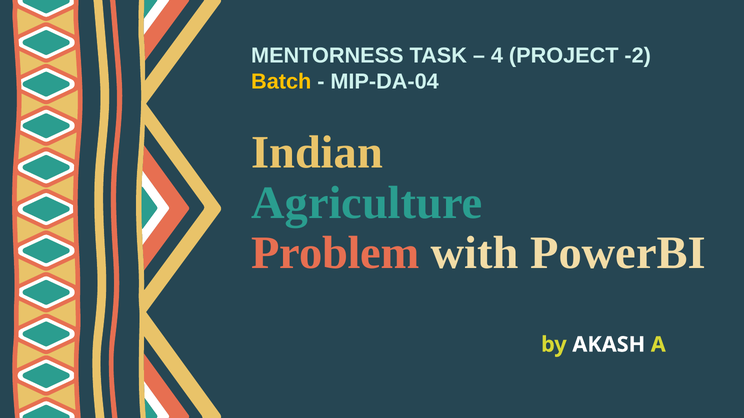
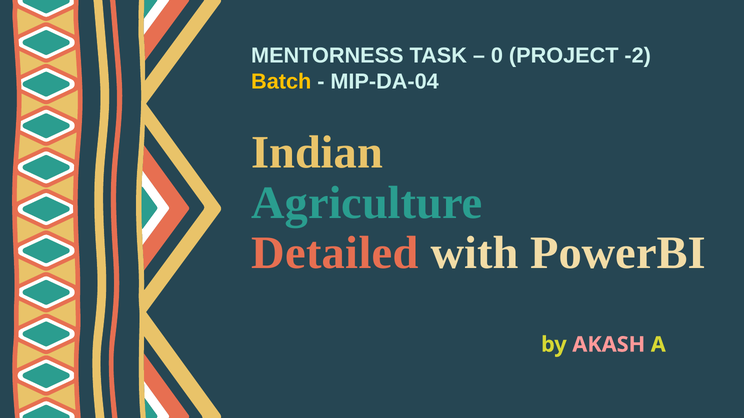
4: 4 -> 0 (497, 56)
Problem: Problem -> Detailed (335, 253)
AKASH colour: white -> pink (609, 345)
